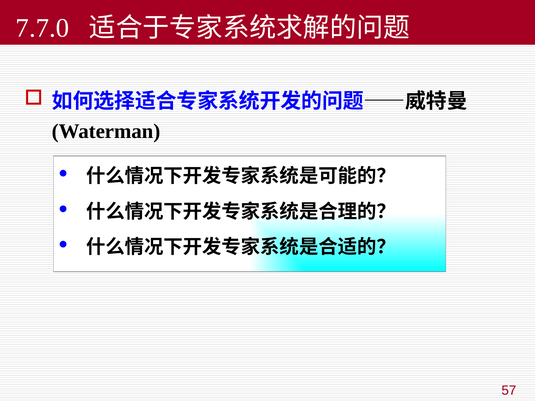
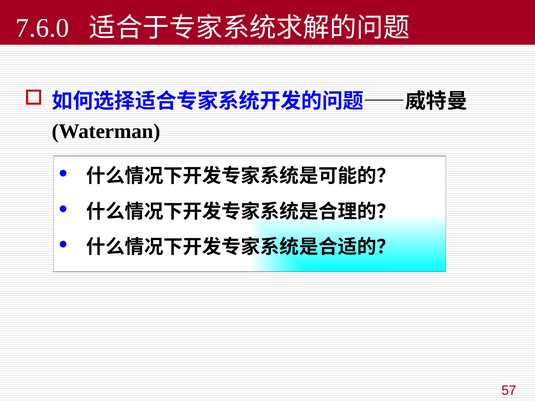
7.7.0: 7.7.0 -> 7.6.0 (42, 28)
